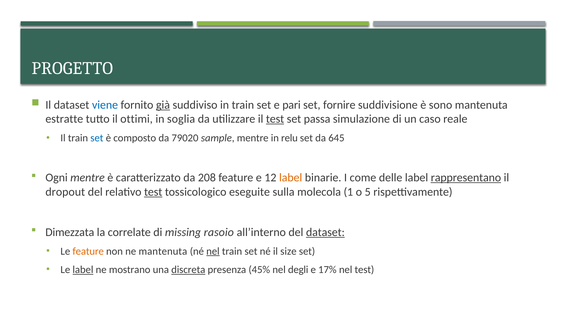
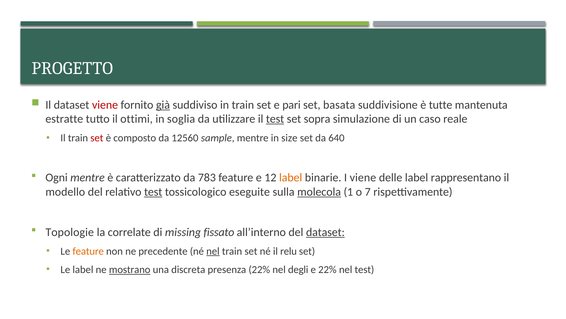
viene colour: blue -> red (105, 105)
fornire: fornire -> basata (339, 105)
sono: sono -> tutte (441, 105)
passa: passa -> sopra (317, 119)
set colour: blue -> red (97, 138)
79020: 79020 -> 12560 (185, 138)
relu: relu -> size (289, 138)
645: 645 -> 640 (336, 138)
208: 208 -> 783 (207, 177)
I come: come -> viene (363, 177)
rappresentano underline: present -> none (466, 177)
dropout: dropout -> modello (65, 192)
molecola underline: none -> present (319, 192)
5: 5 -> 7 (368, 192)
Dimezzata: Dimezzata -> Topologie (70, 232)
rasoio: rasoio -> fissato (219, 232)
ne mantenuta: mantenuta -> precedente (163, 251)
size: size -> relu (289, 251)
label underline: present -> none (83, 269)
mostrano underline: none -> present (130, 269)
discreta underline: present -> none (188, 269)
presenza 45%: 45% -> 22% (259, 269)
e 17%: 17% -> 22% (327, 269)
